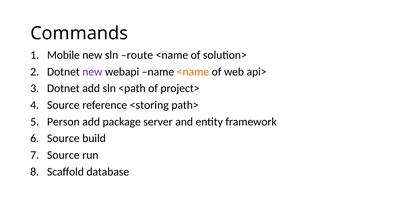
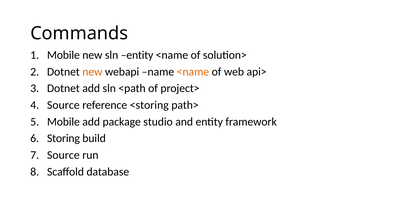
sln route: route -> entity (137, 55)
new colour: purple -> orange (92, 71)
Person: Person -> Mobile (63, 121)
server: server -> studio (158, 121)
Source: Source -> Storing (63, 138)
